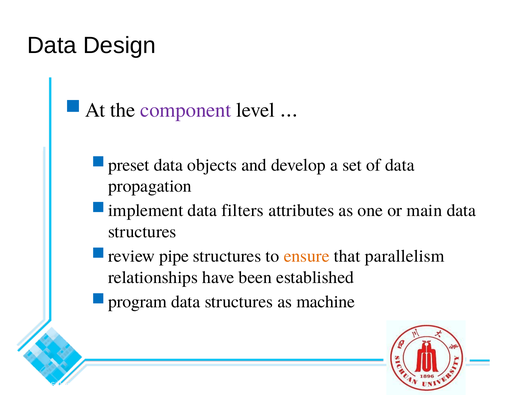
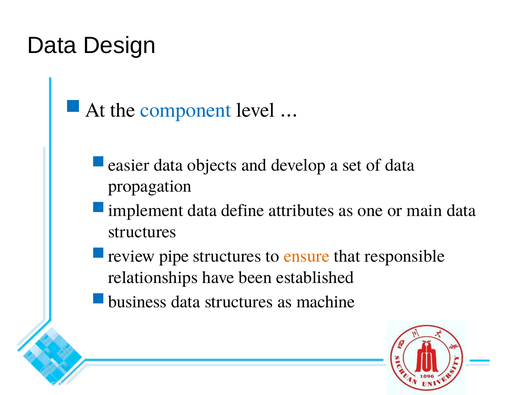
component colour: purple -> blue (186, 110)
preset: preset -> easier (129, 165)
filters: filters -> define (243, 211)
parallelism: parallelism -> responsible (405, 256)
program: program -> business (137, 302)
